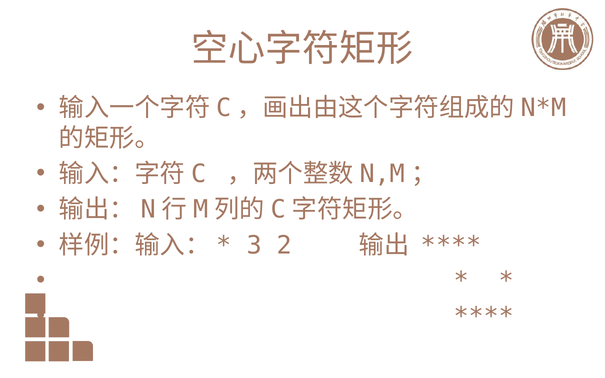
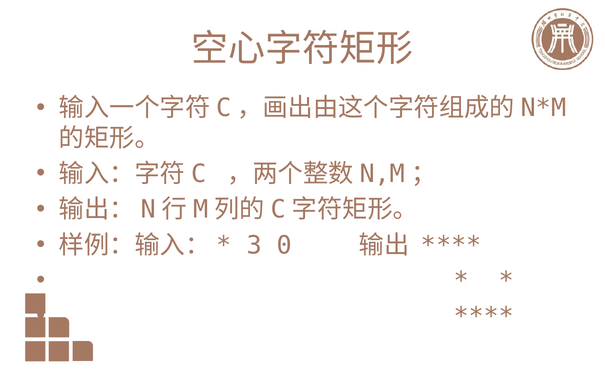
2: 2 -> 0 (285, 245)
